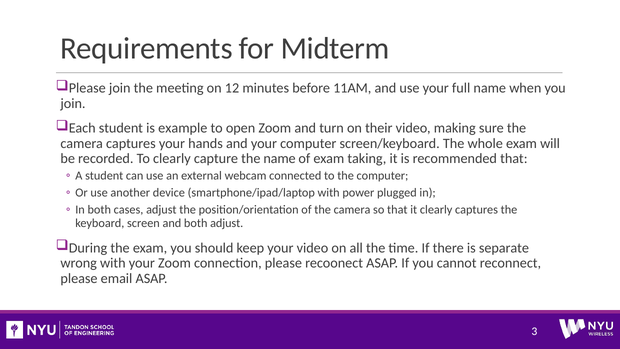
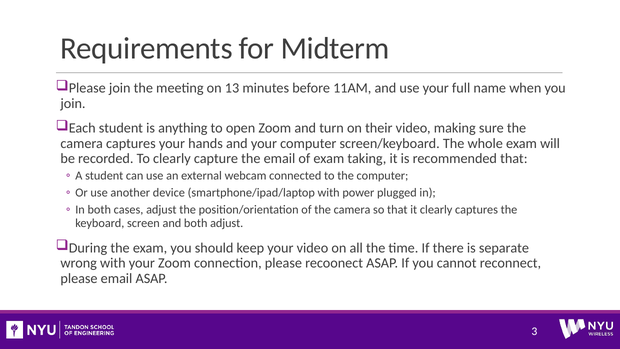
12: 12 -> 13 (232, 88)
example: example -> anything (183, 128)
the name: name -> email (279, 159)
